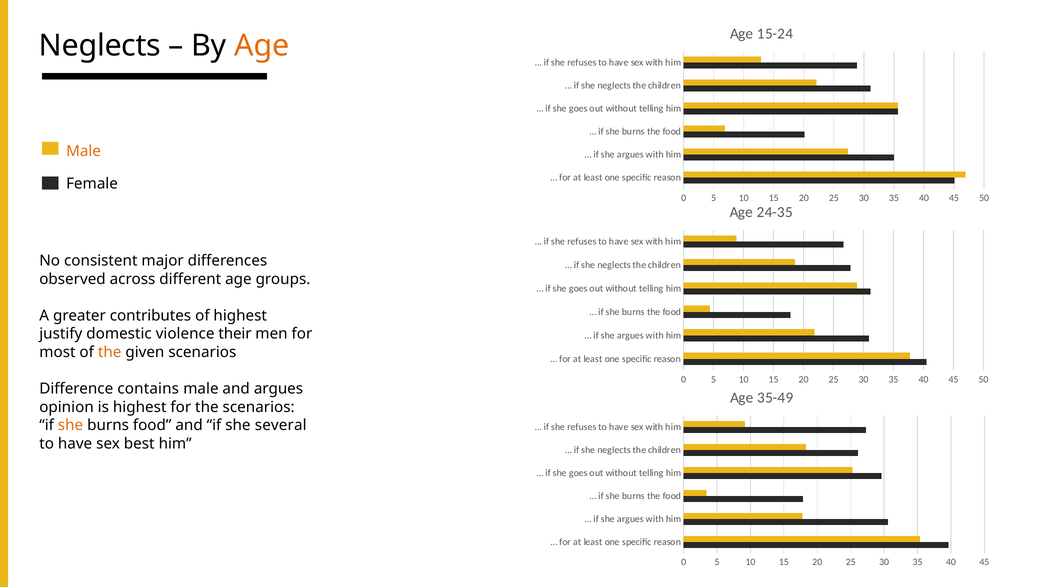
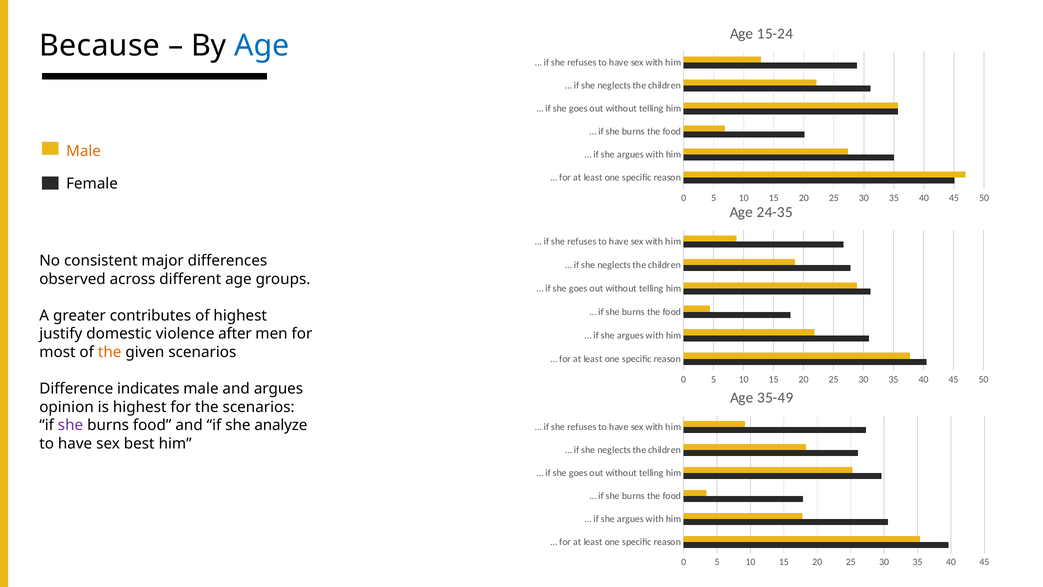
Neglects: Neglects -> Because (100, 46)
Age colour: orange -> blue (262, 46)
their: their -> after (235, 334)
contains: contains -> indicates (148, 389)
she colour: orange -> purple (71, 425)
several: several -> analyze (281, 425)
